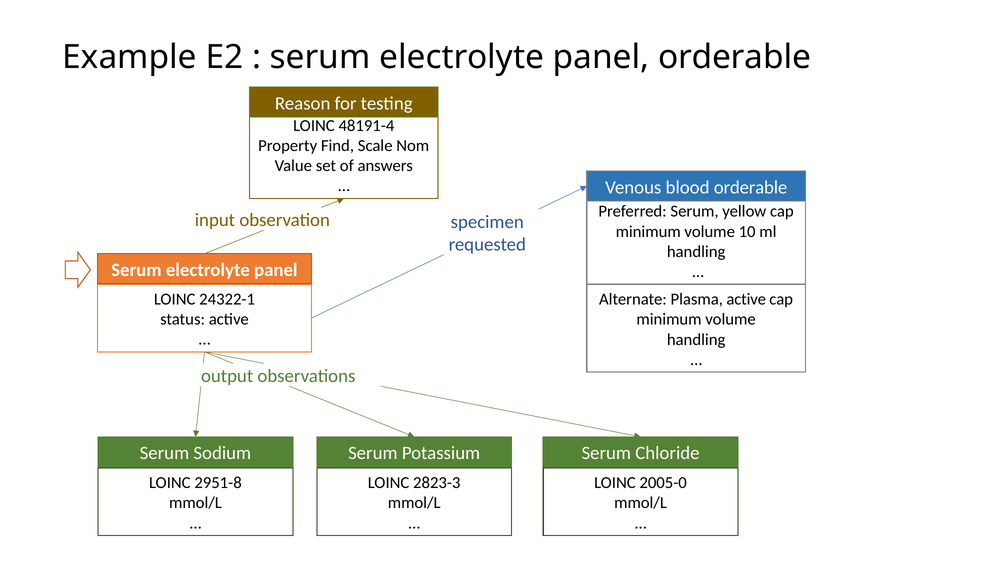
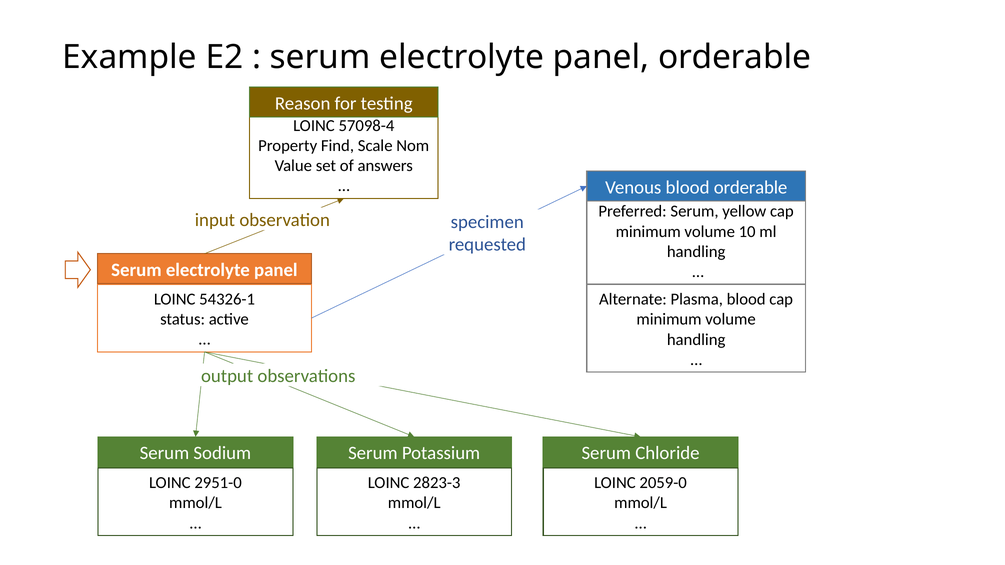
48191-4: 48191-4 -> 57098-4 (366, 126)
24322-1: 24322-1 -> 54326-1 (227, 299)
Plasma active: active -> blood (746, 300)
2951-8: 2951-8 -> 2951-0 (218, 483)
2005-0: 2005-0 -> 2059-0 (663, 483)
